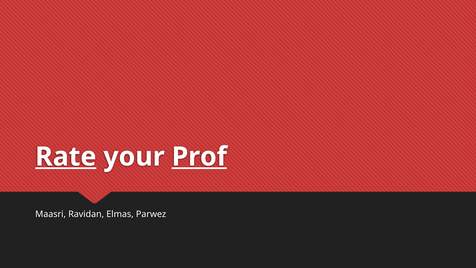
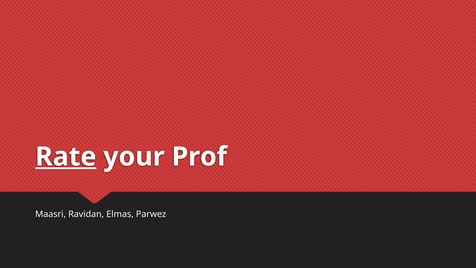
Prof underline: present -> none (199, 157)
